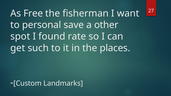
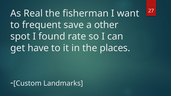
Free: Free -> Real (33, 13)
personal: personal -> frequent (42, 25)
such: such -> have (38, 48)
